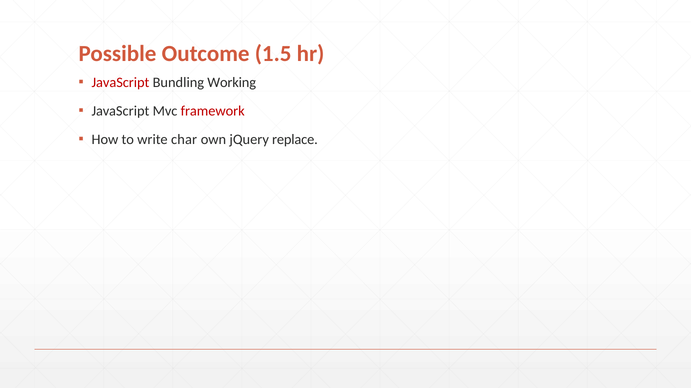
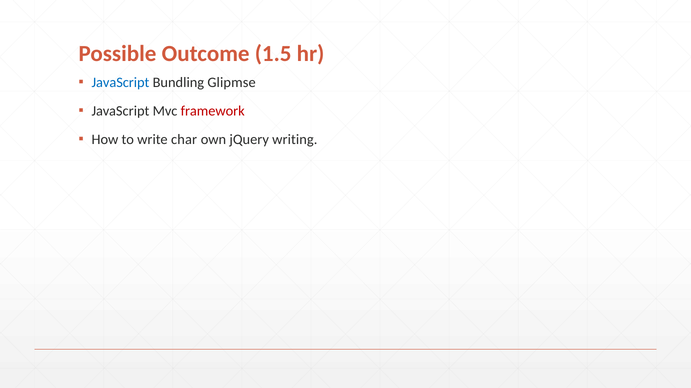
JavaScript colour: red -> blue (120, 82)
Working: Working -> Glipmse (232, 82)
replace: replace -> writing (295, 140)
